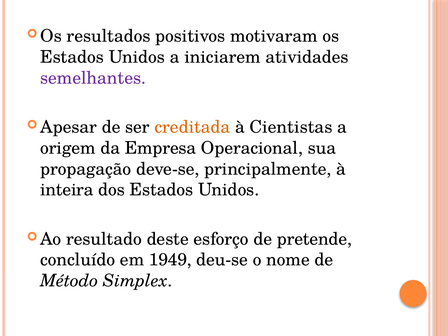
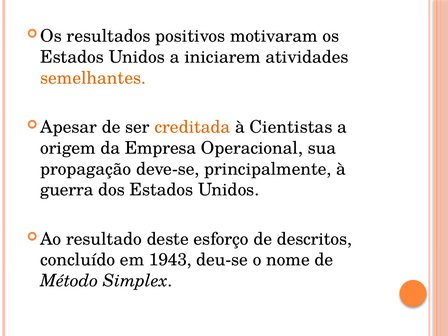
semelhantes colour: purple -> orange (93, 78)
inteira: inteira -> guerra (67, 190)
pretende: pretende -> descritos (314, 239)
1949: 1949 -> 1943 (170, 260)
